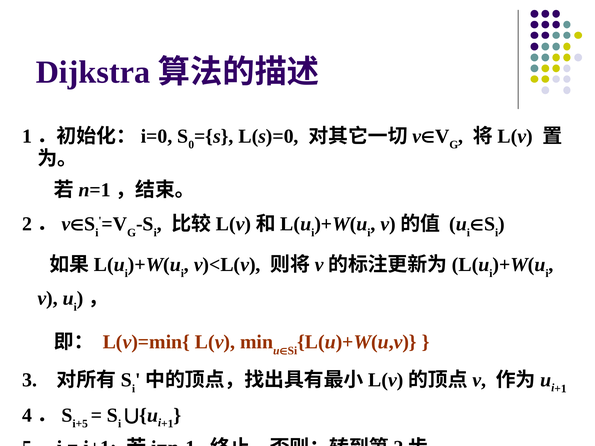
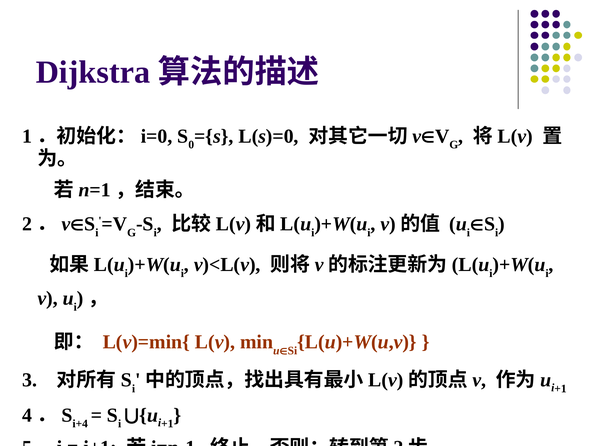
i+5: i+5 -> i+4 (80, 424)
